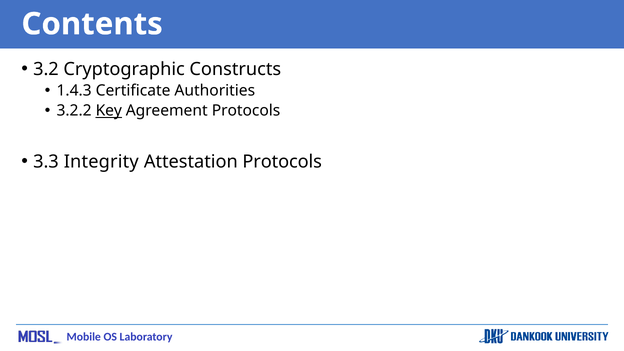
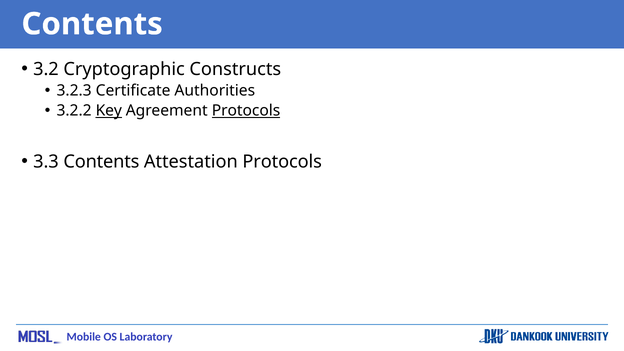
1.4.3: 1.4.3 -> 3.2.3 (74, 91)
Protocols underline: none -> present (246, 111)
3.3 Integrity: Integrity -> Contents (101, 162)
